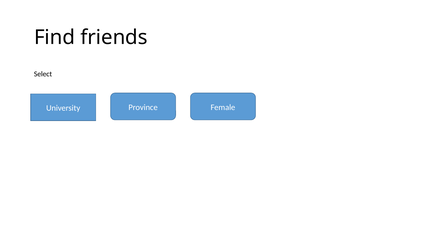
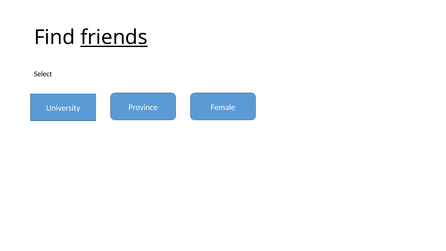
friends underline: none -> present (114, 37)
